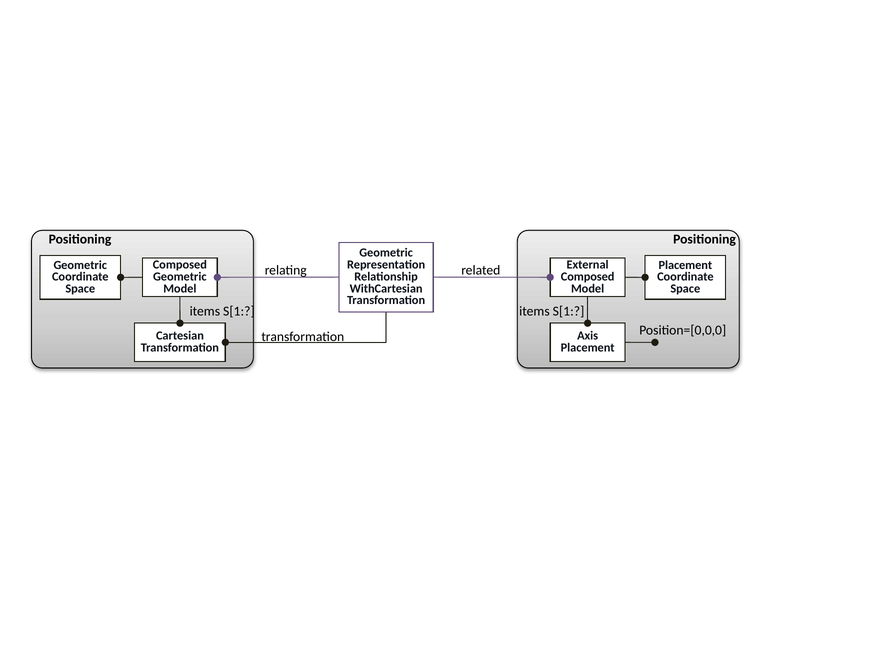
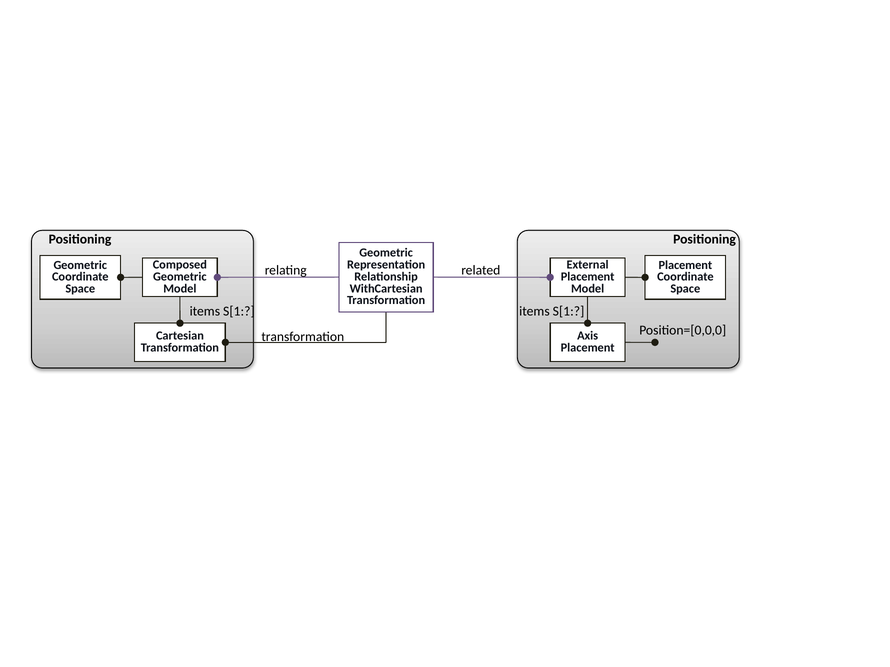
Composed: Composed -> Placement (588, 277)
